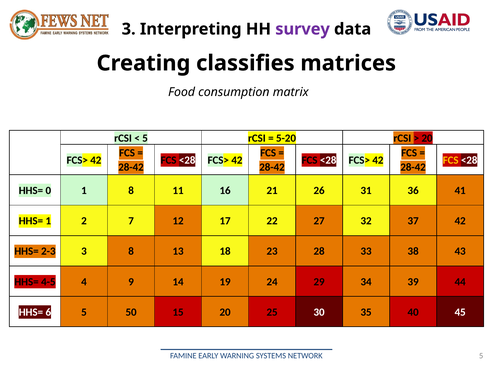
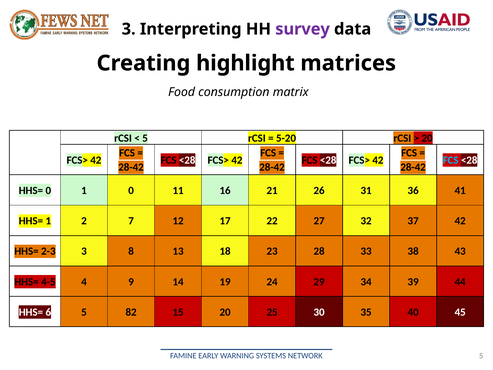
classifies: classifies -> highlight (245, 63)
FCS colour: yellow -> light blue (451, 160)
1 8: 8 -> 0 (131, 190)
50: 50 -> 82 (131, 312)
